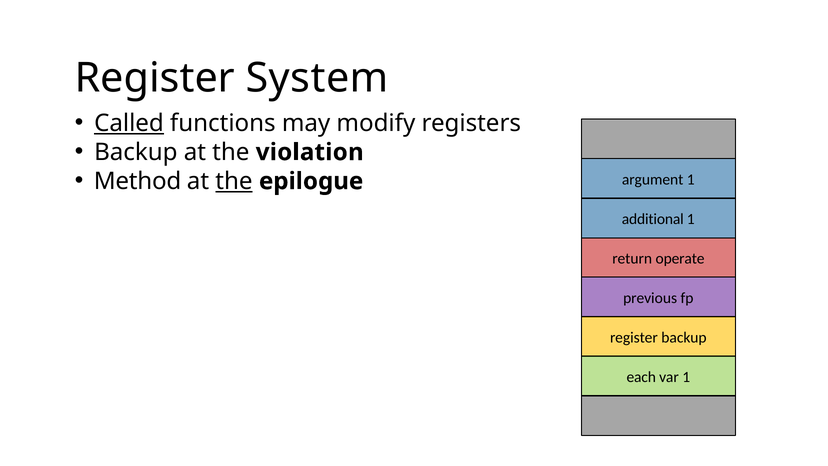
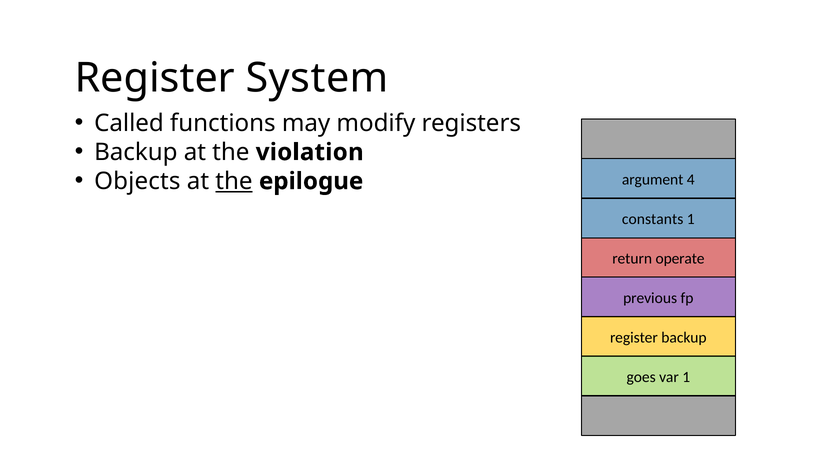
Called underline: present -> none (129, 123)
Method: Method -> Objects (137, 181)
argument 1: 1 -> 4 (691, 179)
additional: additional -> constants (653, 219)
each: each -> goes (641, 377)
